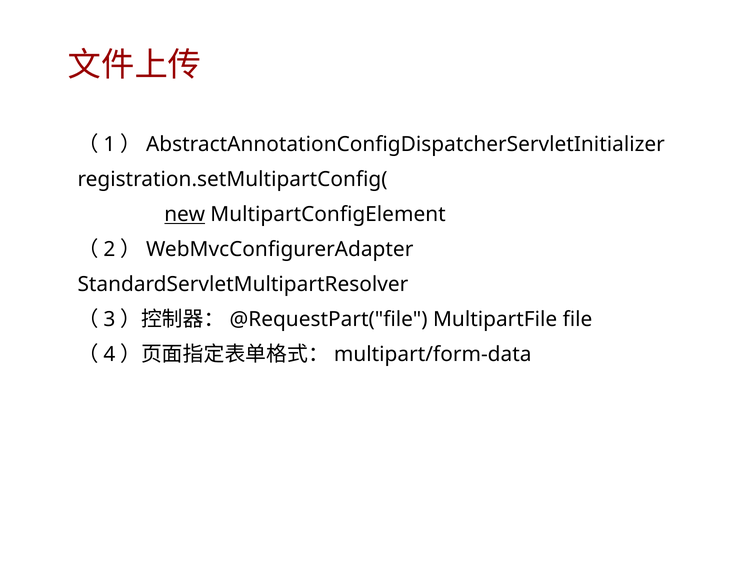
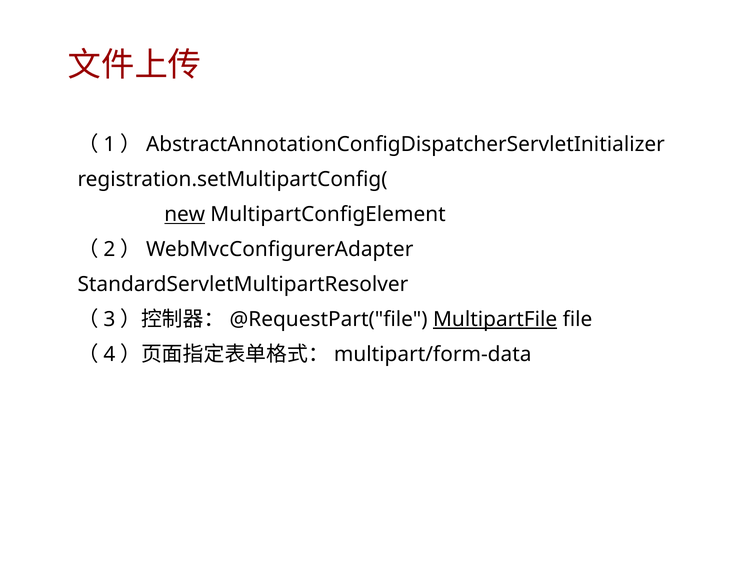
MultipartFile underline: none -> present (495, 320)
